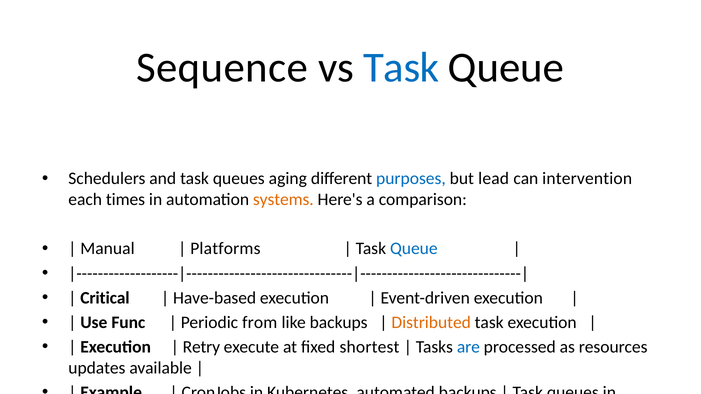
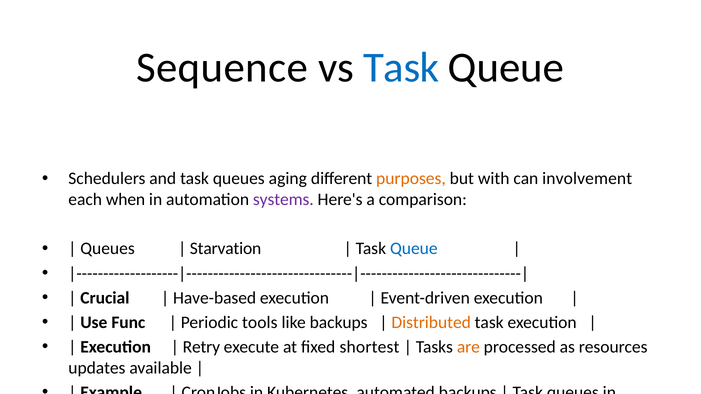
purposes colour: blue -> orange (411, 179)
lead: lead -> with (494, 179)
intervention: intervention -> involvement (587, 179)
times: times -> when (126, 200)
systems colour: orange -> purple (283, 200)
Manual: Manual -> Queues (108, 249)
Platforms: Platforms -> Starvation (226, 249)
Critical: Critical -> Crucial (105, 298)
from: from -> tools (260, 323)
are colour: blue -> orange (468, 347)
